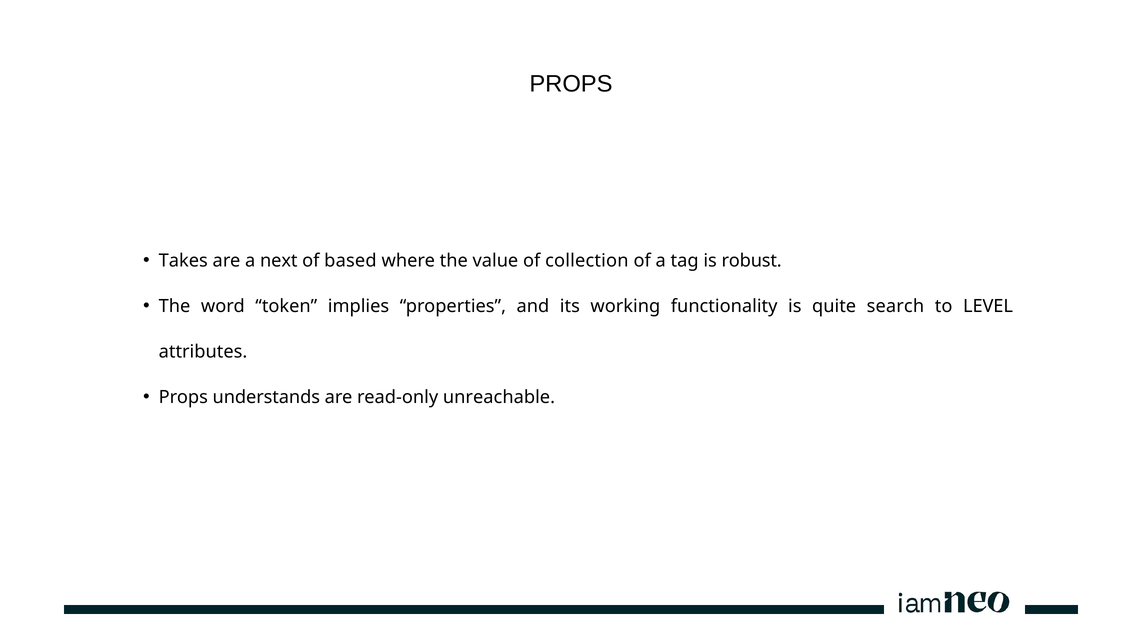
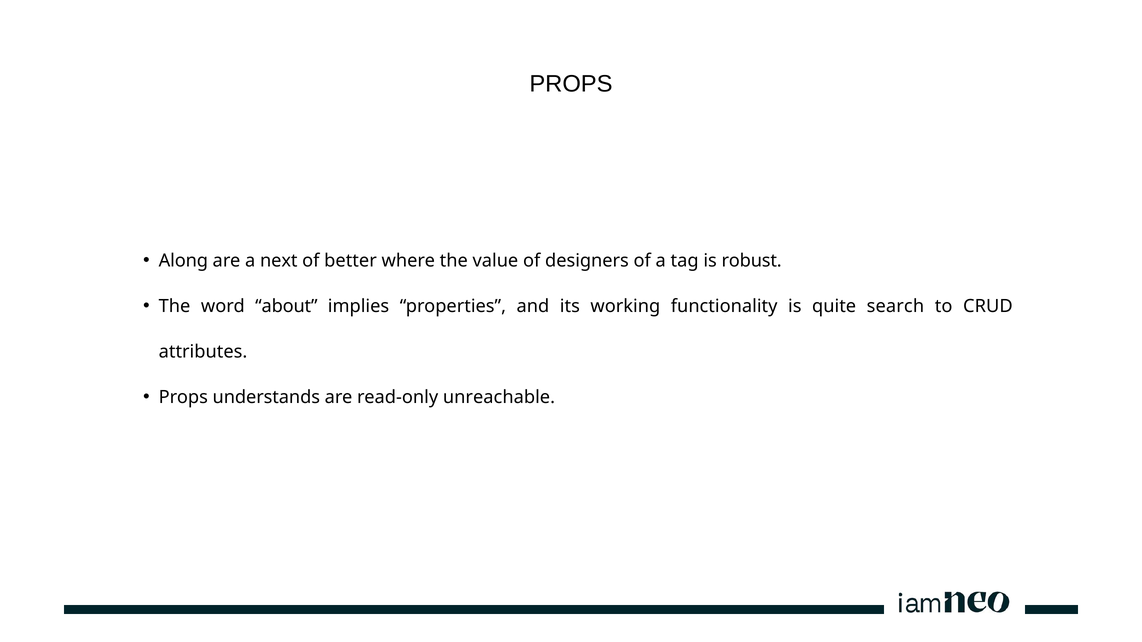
Takes: Takes -> Along (183, 261)
based: based -> better (351, 261)
collection: collection -> designers (587, 261)
token: token -> about (286, 306)
LEVEL: LEVEL -> CRUD (988, 306)
